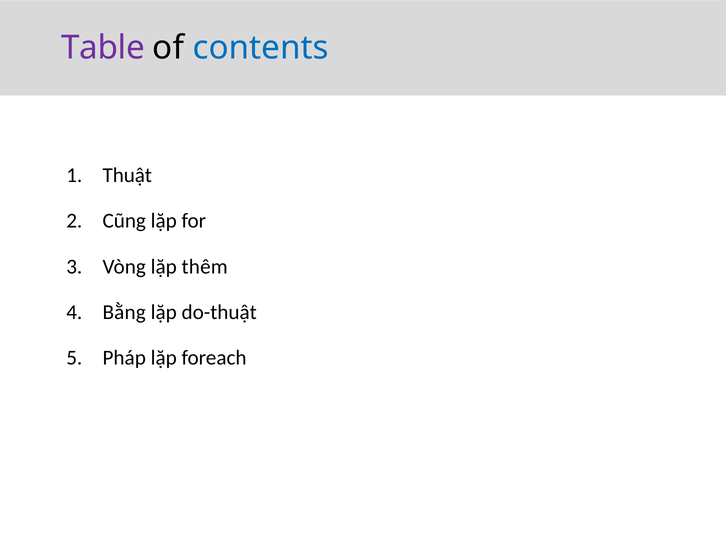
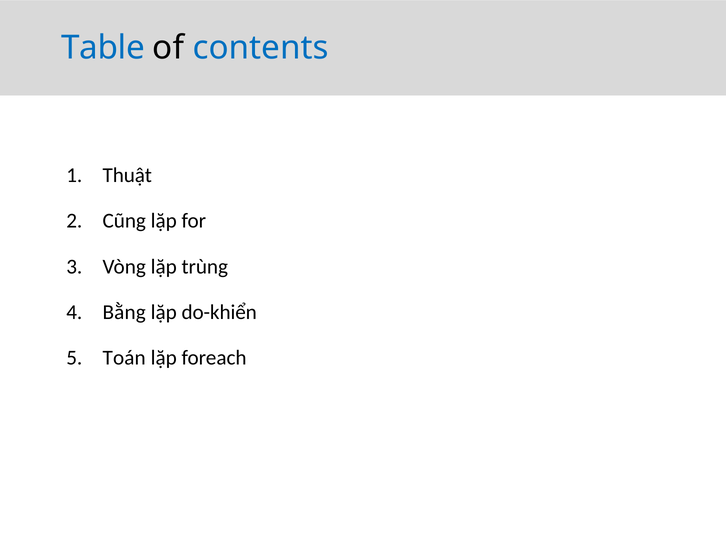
Table colour: purple -> blue (103, 48)
thêm: thêm -> trùng (205, 267)
do-thuật: do-thuật -> do-khiển (219, 312)
Pháp: Pháp -> Toán (124, 358)
